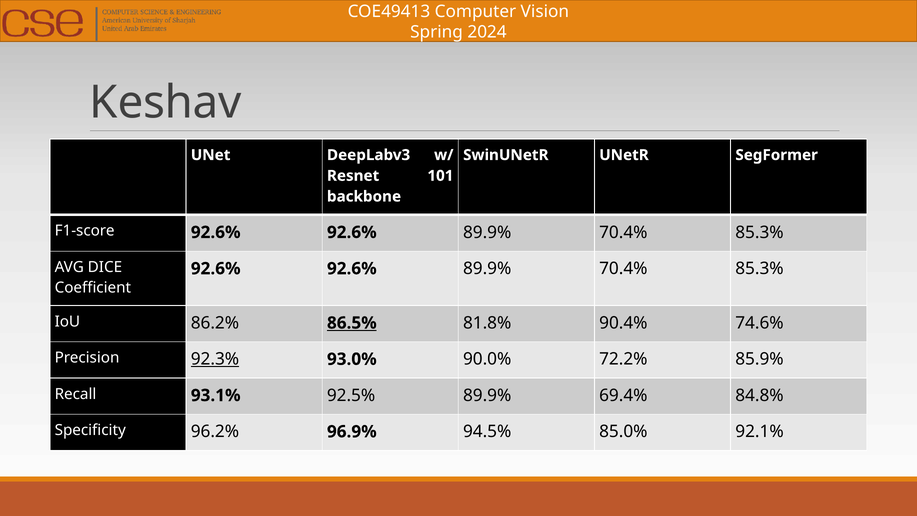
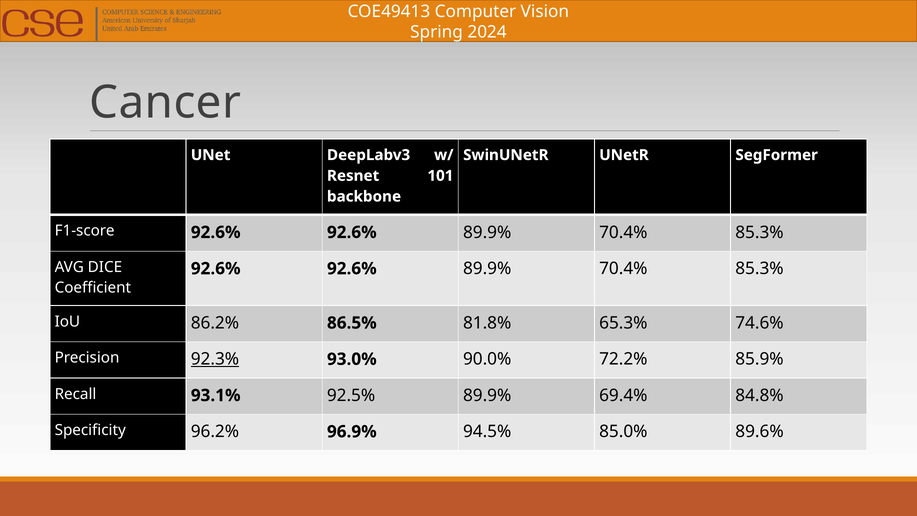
Keshav: Keshav -> Cancer (165, 103)
86.5% underline: present -> none (352, 323)
90.4%: 90.4% -> 65.3% (623, 323)
92.1%: 92.1% -> 89.6% (760, 432)
